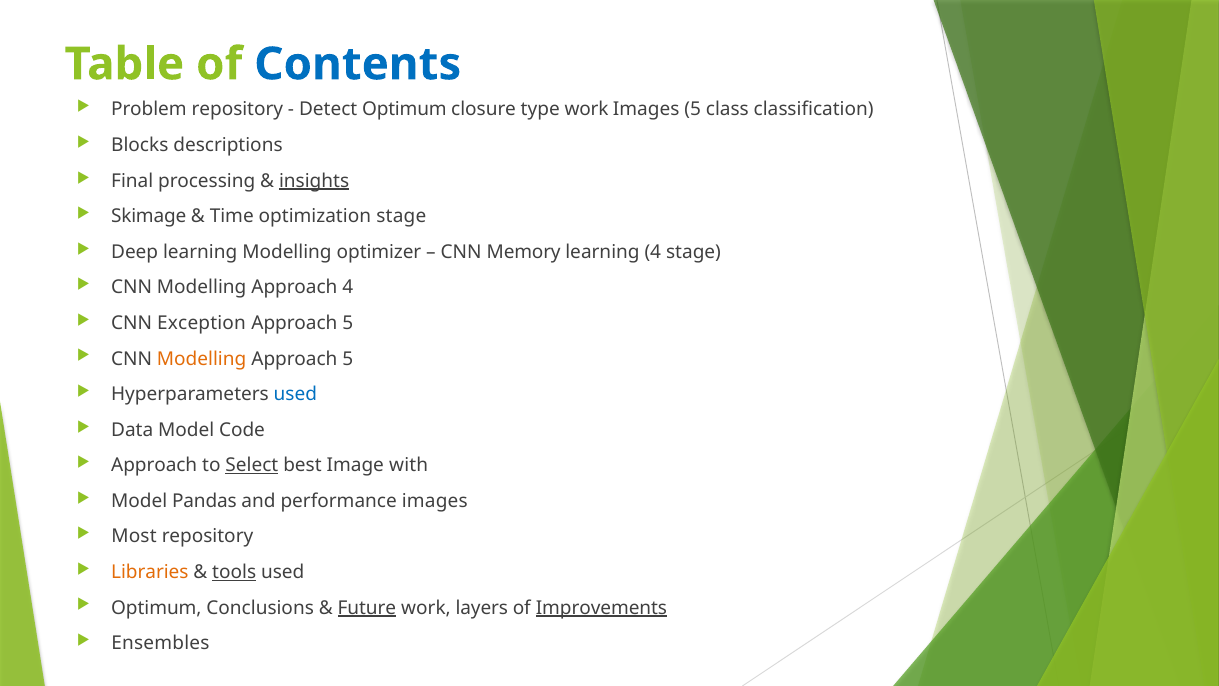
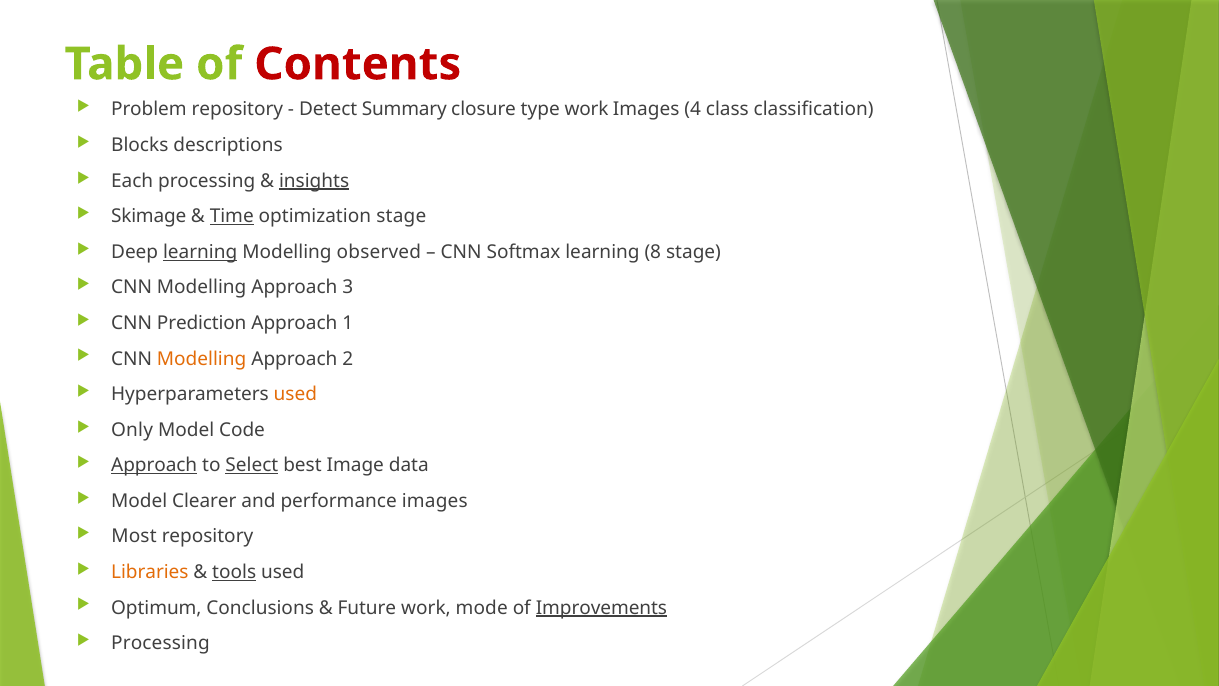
Contents colour: blue -> red (358, 64)
Detect Optimum: Optimum -> Summary (404, 110)
Images 5: 5 -> 4 (693, 110)
Final: Final -> Each (132, 181)
Time underline: none -> present (232, 216)
learning underline: none -> present (200, 252)
optimizer: optimizer -> observed (379, 252)
Memory: Memory -> Softmax (524, 252)
learning 4: 4 -> 8 (653, 252)
Approach 4: 4 -> 3 (348, 287)
Exception: Exception -> Prediction (202, 323)
5: 5 -> 1 (348, 323)
5: 5 -> 2 (348, 359)
used colour: blue -> orange (295, 394)
Data: Data -> Only (132, 430)
Approach underline: none -> present (154, 465)
with: with -> data (409, 465)
Pandas: Pandas -> Clearer (204, 501)
Future underline: present -> none (367, 608)
layers: layers -> mode (482, 608)
Ensembles: Ensembles -> Processing (160, 643)
